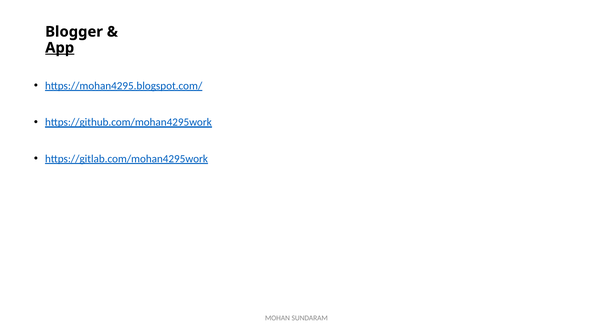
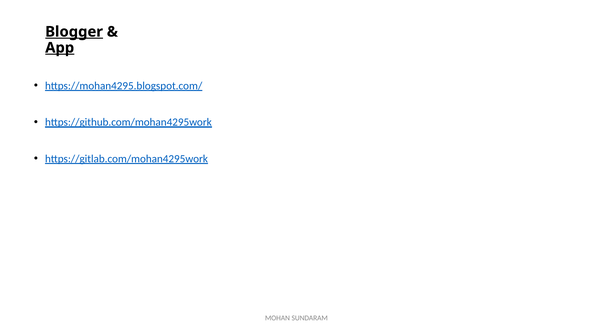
Blogger underline: none -> present (74, 32)
